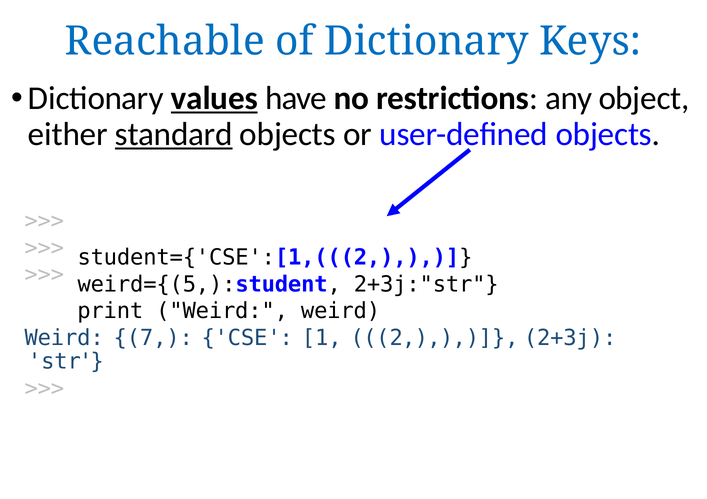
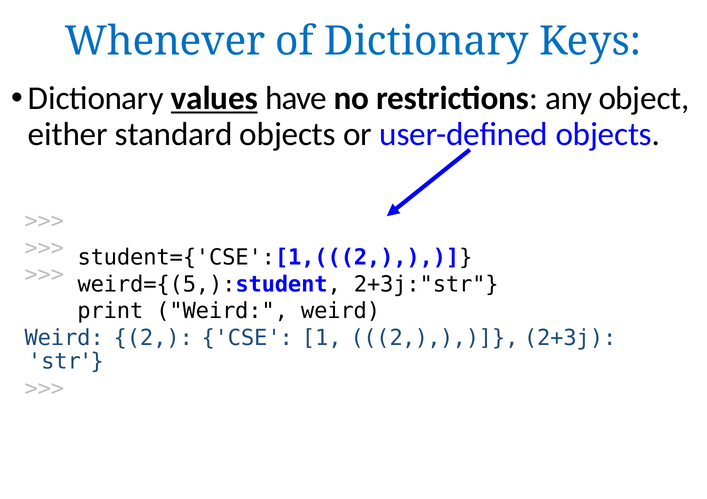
Reachable: Reachable -> Whenever (165, 41)
standard underline: present -> none (174, 134)
Weird 7: 7 -> 2 (153, 337)
